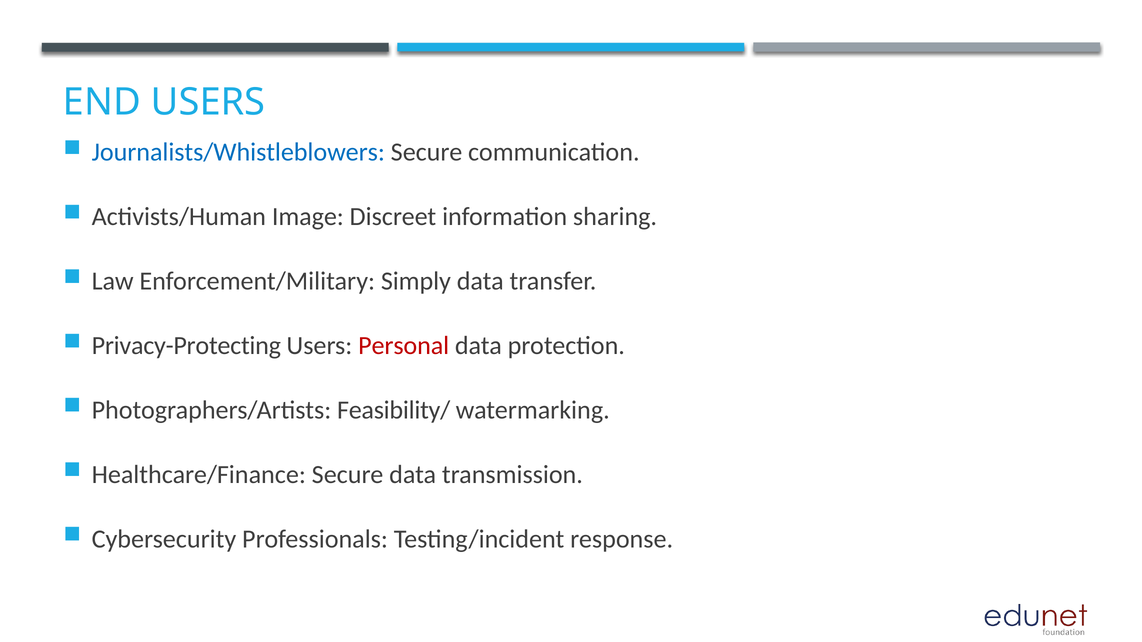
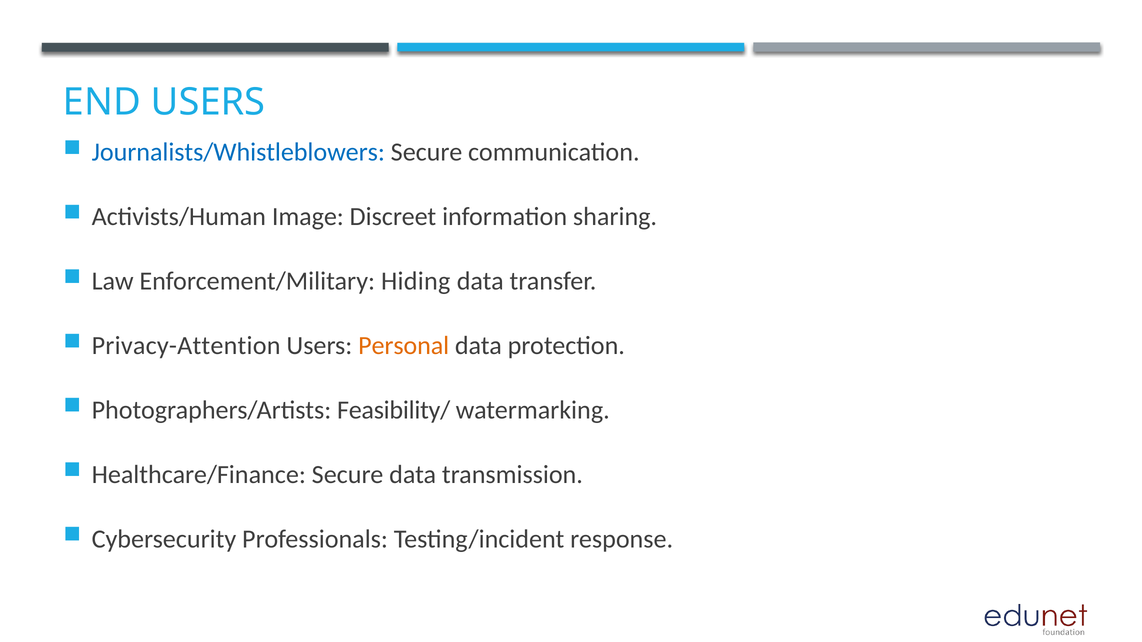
Simply: Simply -> Hiding (416, 281)
Privacy-Protecting: Privacy-Protecting -> Privacy-Attention (186, 346)
Personal colour: red -> orange (404, 346)
